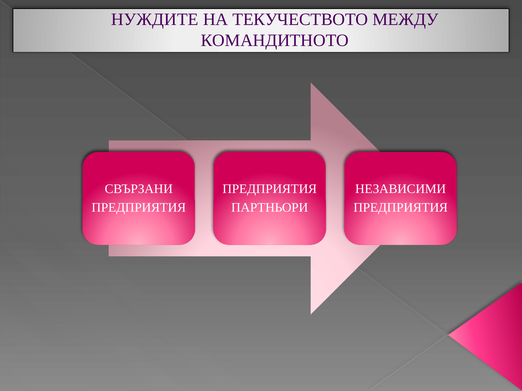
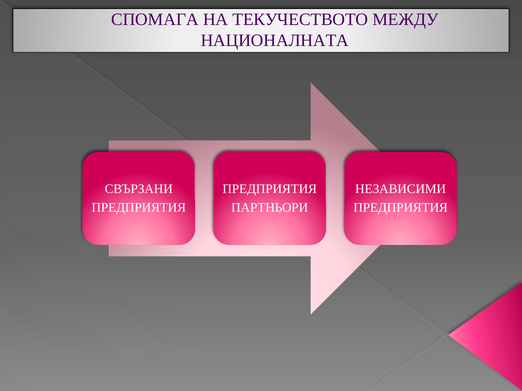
НУЖДИТЕ: НУЖДИТЕ -> СПОМАГА (155, 20)
КОМАНДИТНОТО: КОМАНДИТНОТО -> НАЦИОНАЛНАТА (275, 40)
